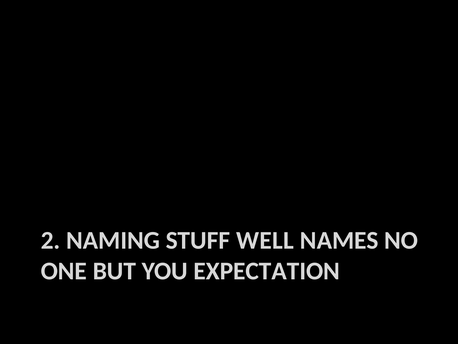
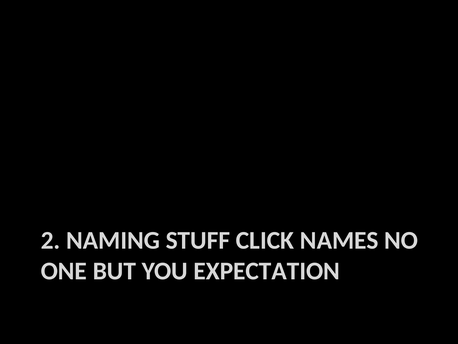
WELL: WELL -> CLICK (265, 240)
